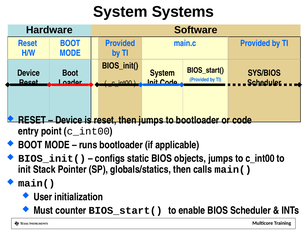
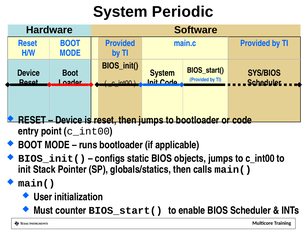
Systems: Systems -> Periodic (183, 12)
